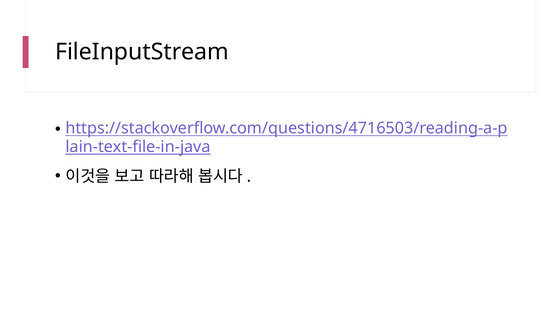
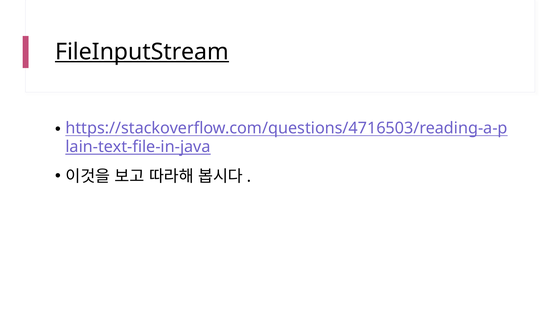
FileInputStream underline: none -> present (142, 52)
